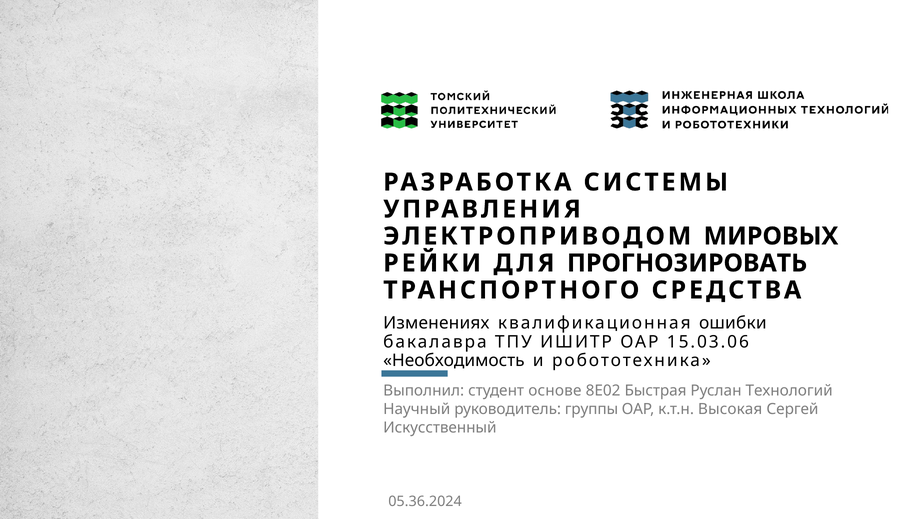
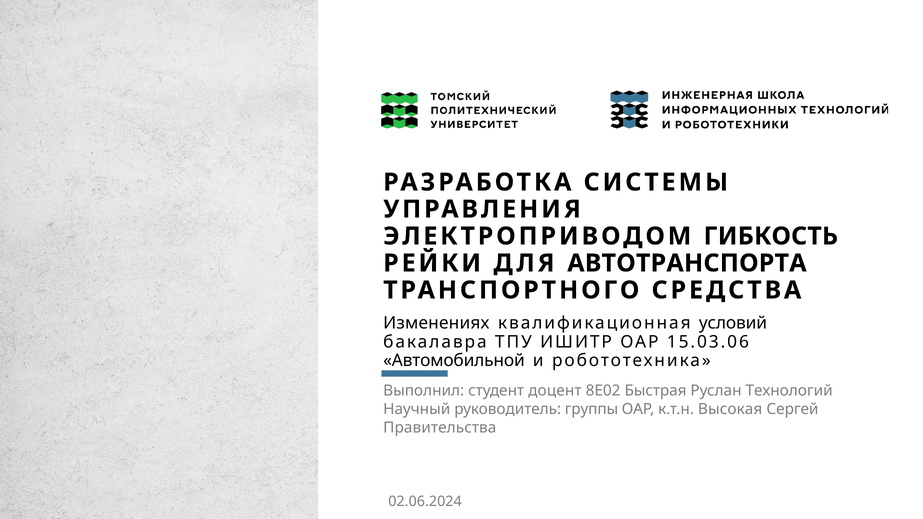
МИРОВЫХ: МИРОВЫХ -> ГИБКОСТЬ (771, 236)
ПРОГНОЗИРОВАТЬ: ПРОГНОЗИРОВАТЬ -> АВТОТРАНСПОРТА (687, 263)
ошибки: ошибки -> условий (733, 323)
Необходимость: Необходимость -> Автомобильной (454, 361)
основе: основе -> доцент (555, 391)
Искусственный: Искусственный -> Правительства (440, 428)
05.36.2024: 05.36.2024 -> 02.06.2024 (425, 502)
